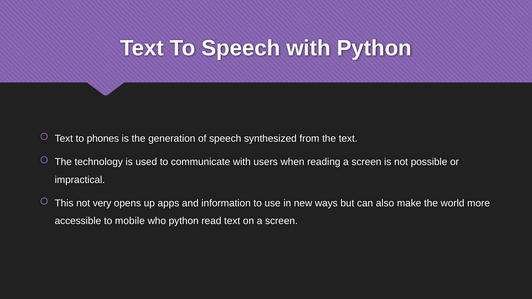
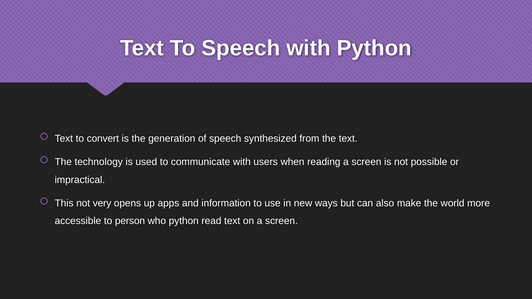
phones: phones -> convert (103, 139)
mobile: mobile -> person (130, 221)
